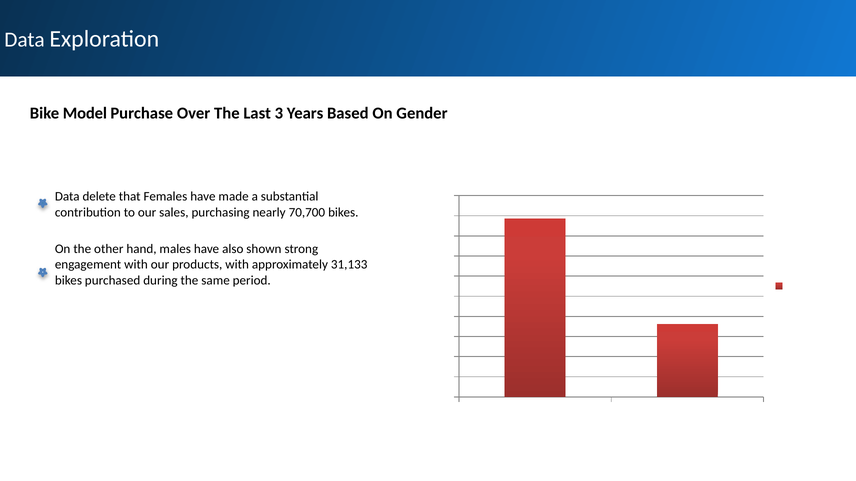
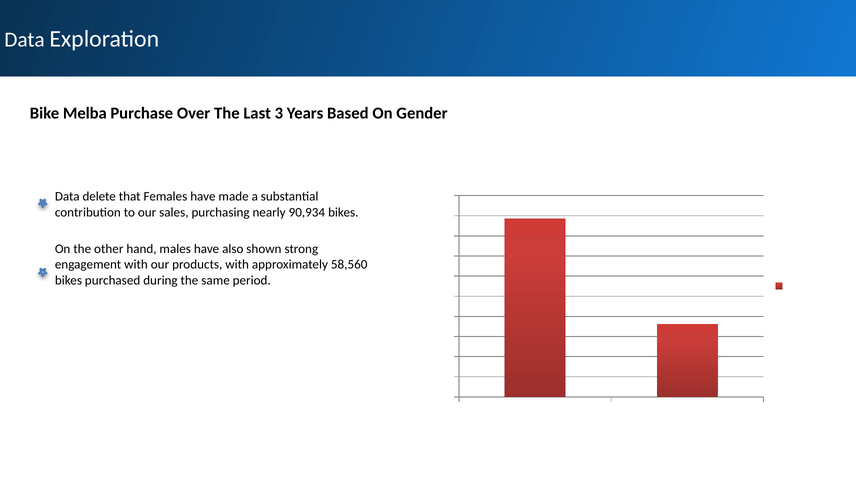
Model: Model -> Melba (85, 114)
70,700: 70,700 -> 90,934 (307, 212)
31,133: 31,133 -> 58,560 (349, 265)
